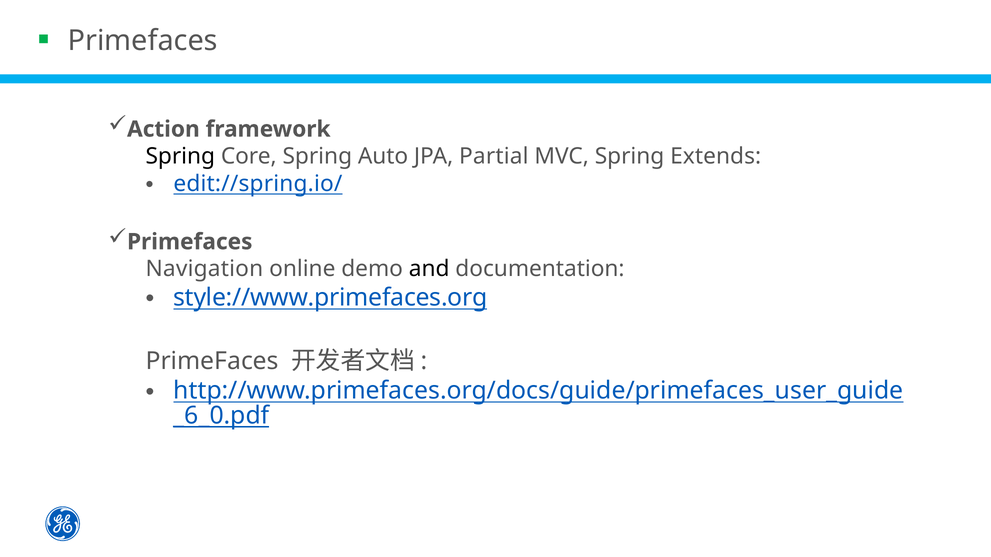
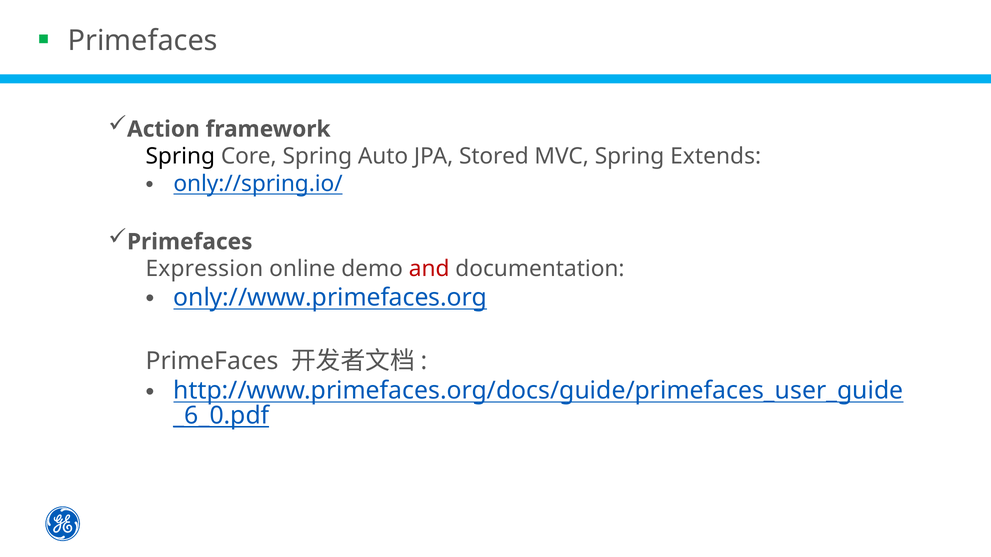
Partial: Partial -> Stored (494, 157)
edit://spring.io/: edit://spring.io/ -> only://spring.io/ (258, 184)
Navigation: Navigation -> Expression (204, 269)
and colour: black -> red (429, 269)
style://www.primefaces.org: style://www.primefaces.org -> only://www.primefaces.org (330, 298)
